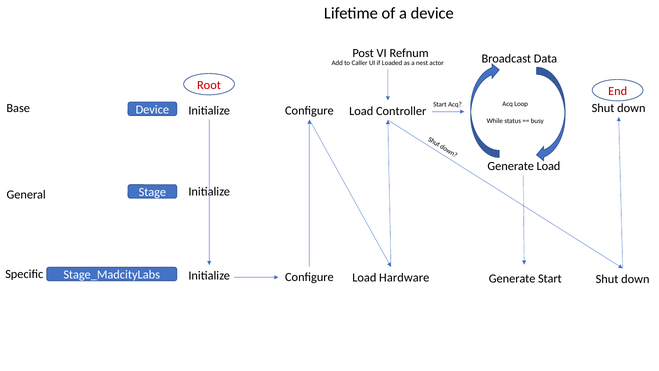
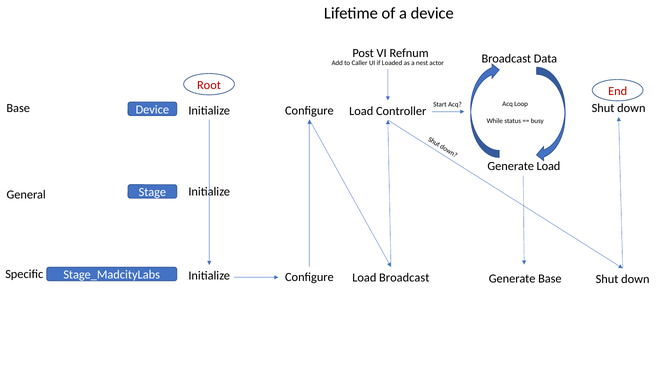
Hardware: Hardware -> Broadcast (404, 277)
Generate Start: Start -> Base (550, 278)
